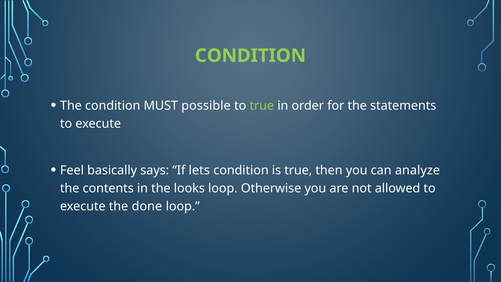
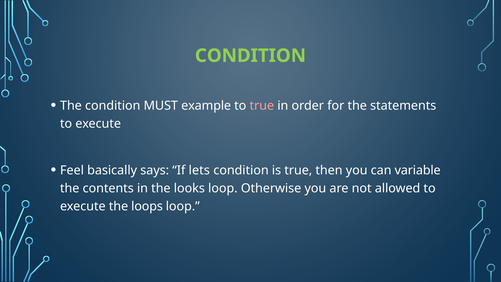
possible: possible -> example (206, 106)
true colour: light green -> pink (262, 106)
analyze: analyze -> variable (418, 170)
done: done -> loops (147, 206)
